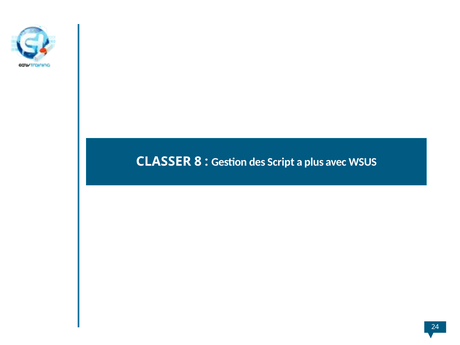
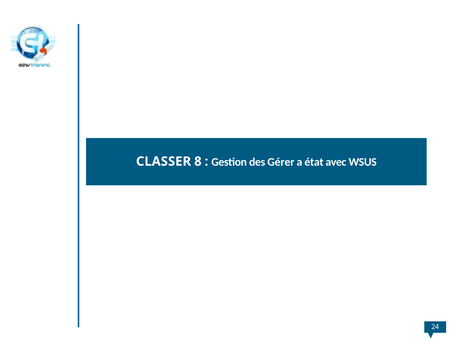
Script: Script -> Gérer (281, 162)
plus: plus -> état (314, 162)
